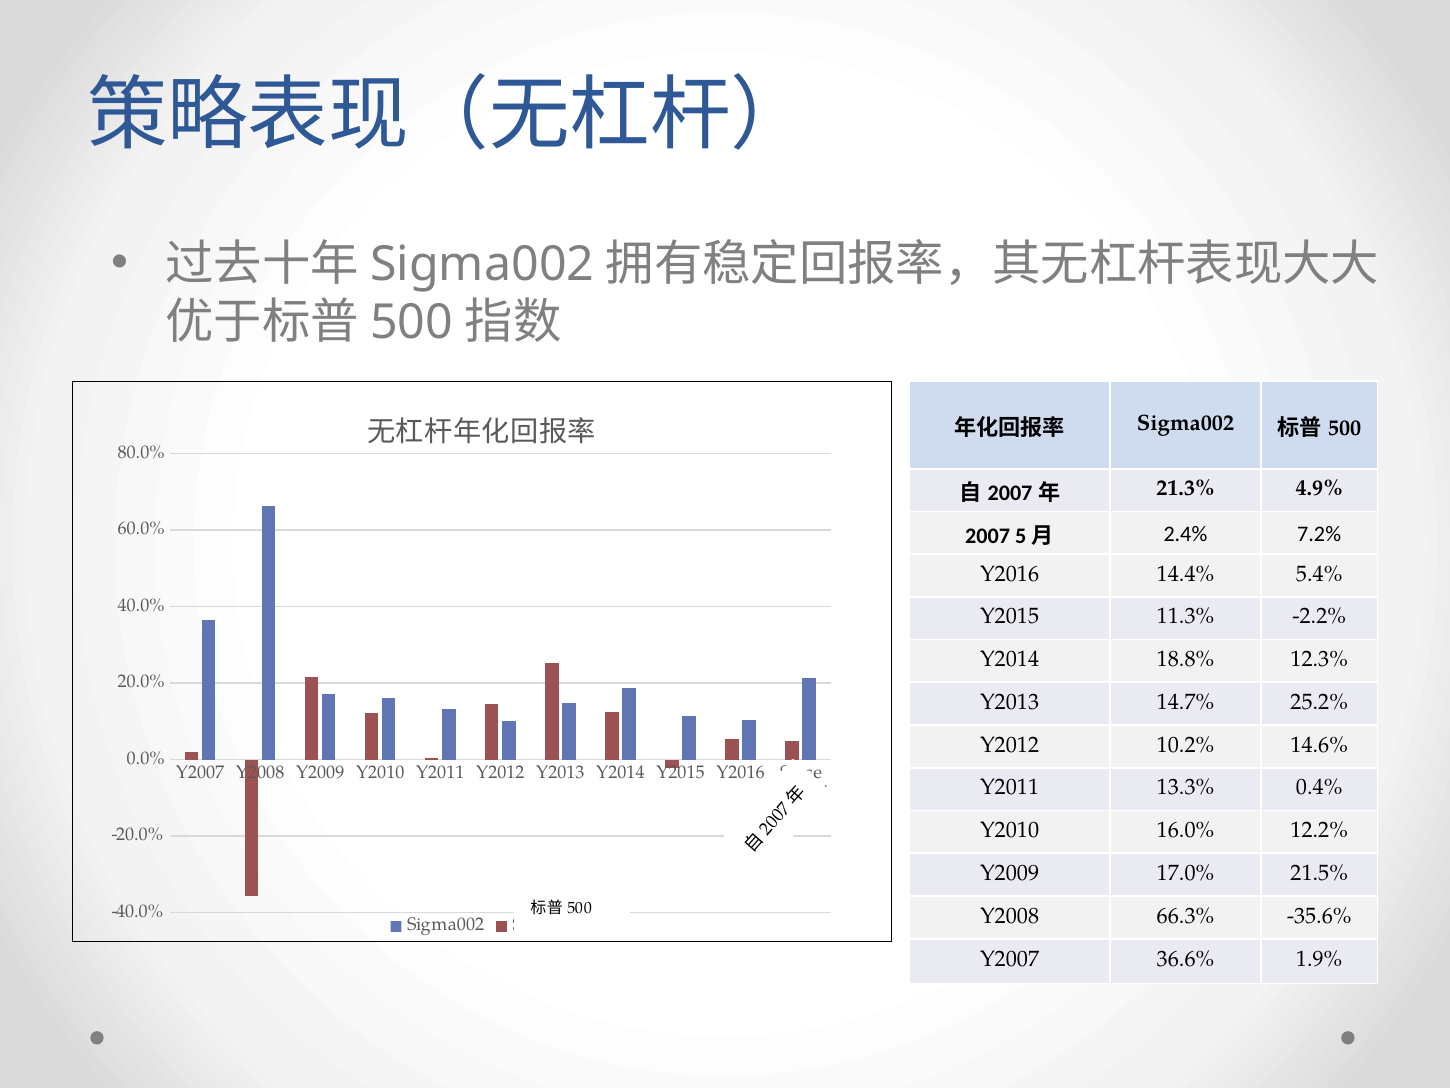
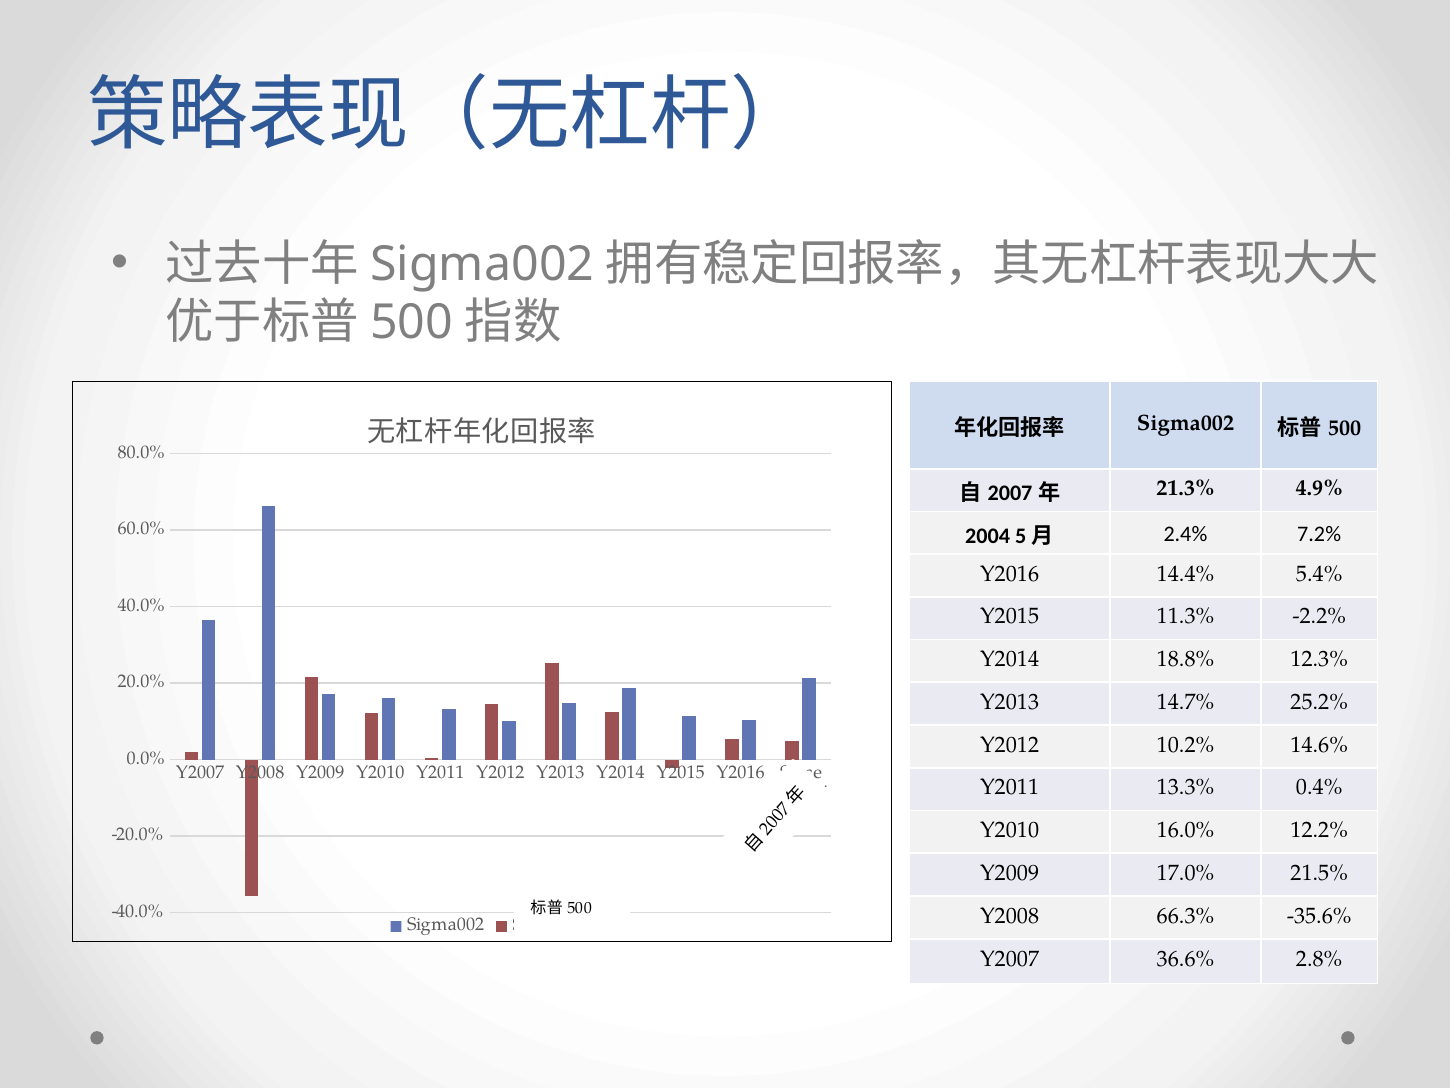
2007: 2007 -> 2004 (988, 536)
1.9%: 1.9% -> 2.8% (1319, 959)
